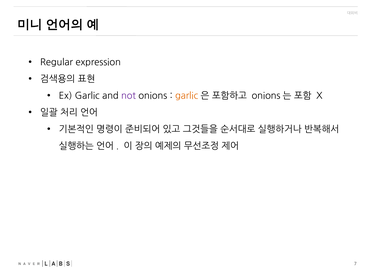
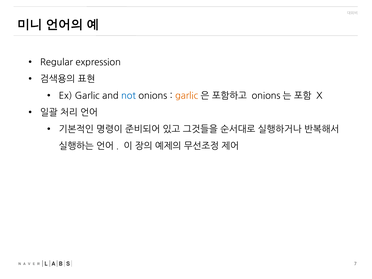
not colour: purple -> blue (128, 96)
